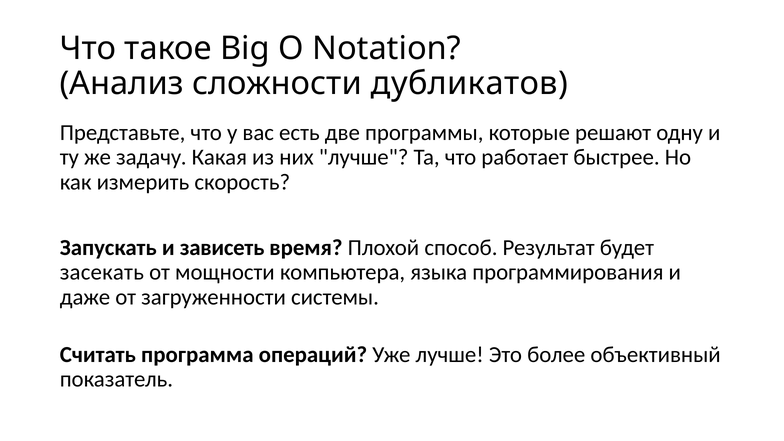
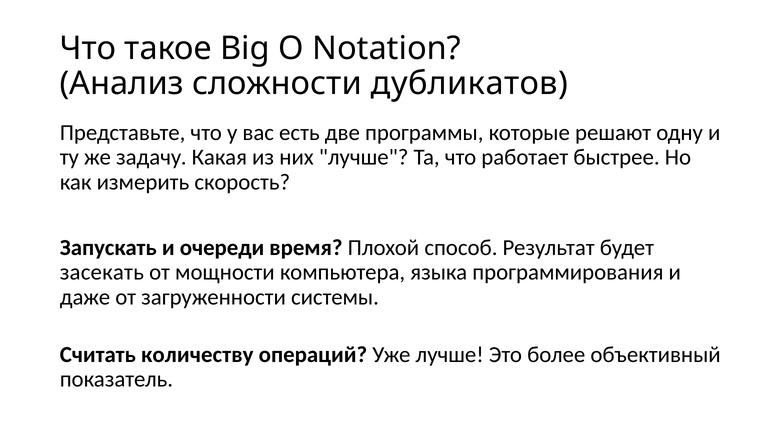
зависеть: зависеть -> очереди (222, 248)
программа: программа -> количеству (197, 355)
